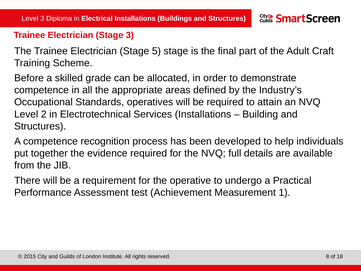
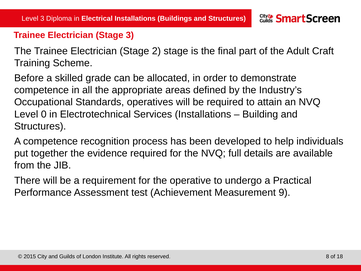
5: 5 -> 2 (156, 51)
2: 2 -> 0 (44, 114)
1: 1 -> 9 (284, 192)
